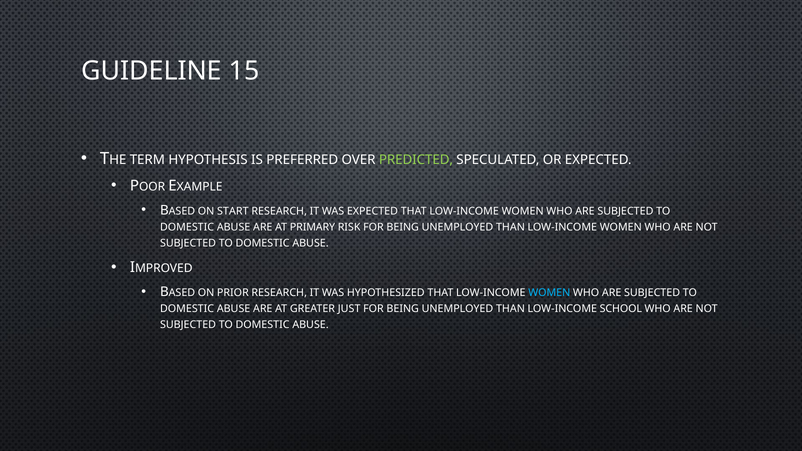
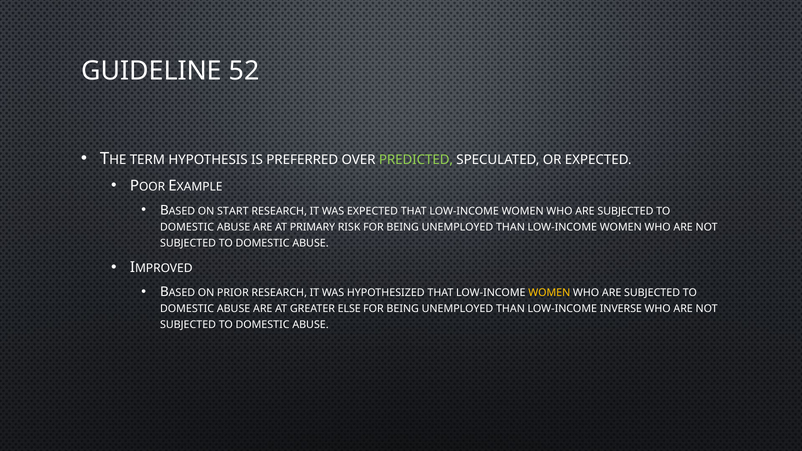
15: 15 -> 52 (244, 71)
WOMEN colour: light blue -> yellow (549, 293)
JUST: JUST -> ELSE (349, 309)
SCHOOL: SCHOOL -> INVERSE (621, 309)
